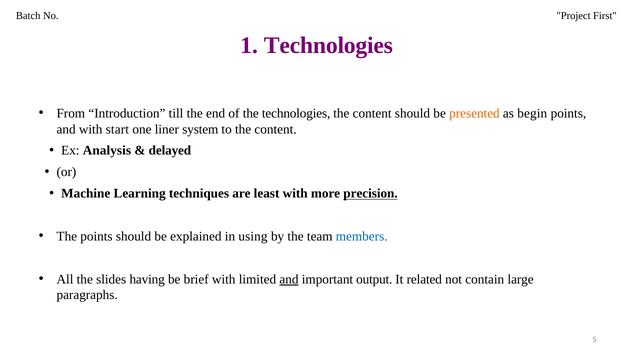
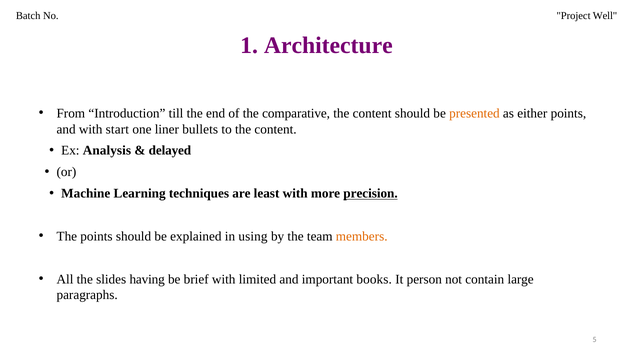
First: First -> Well (605, 16)
1 Technologies: Technologies -> Architecture (328, 46)
the technologies: technologies -> comparative (296, 113)
begin: begin -> either (532, 113)
system: system -> bullets (200, 129)
members colour: blue -> orange (362, 236)
and underline: present -> none (289, 279)
output: output -> books (374, 279)
related: related -> person (424, 279)
